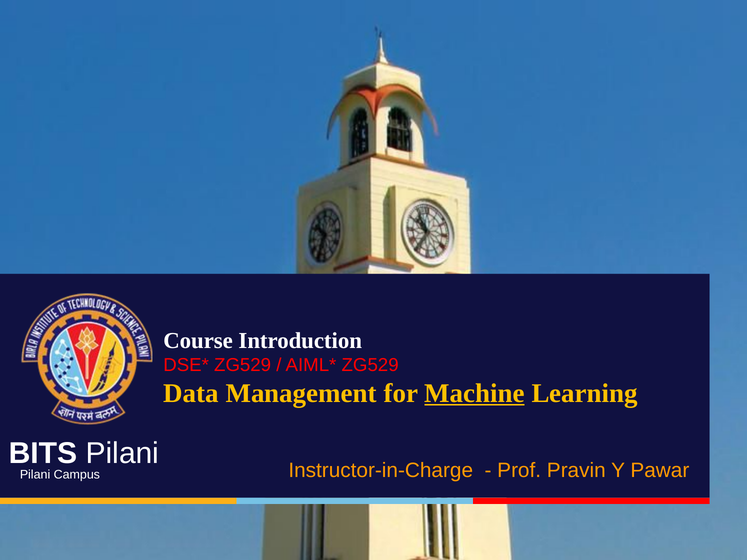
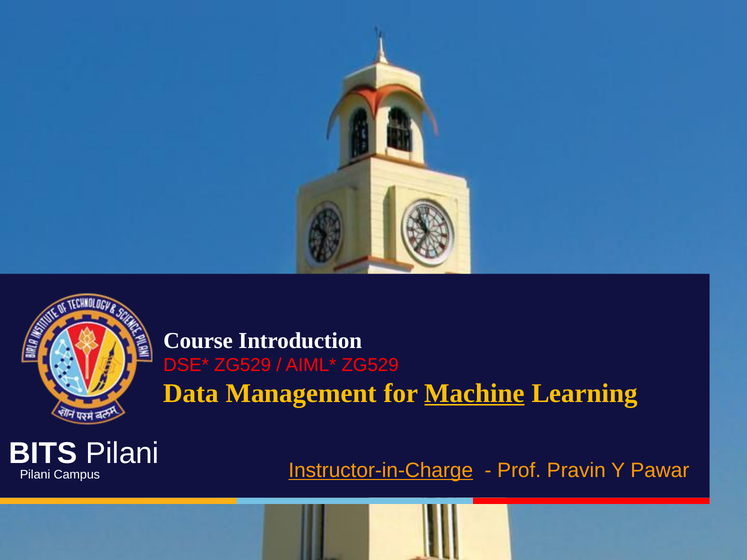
Instructor-in-Charge underline: none -> present (381, 471)
